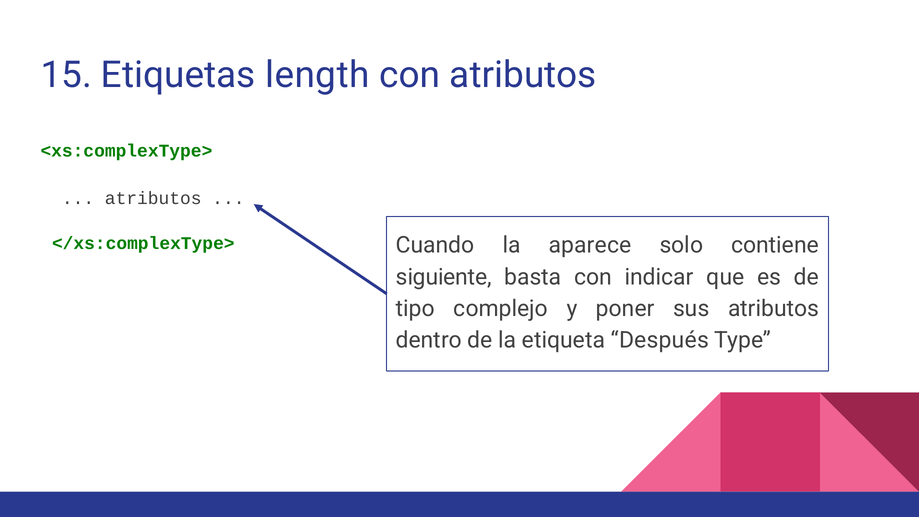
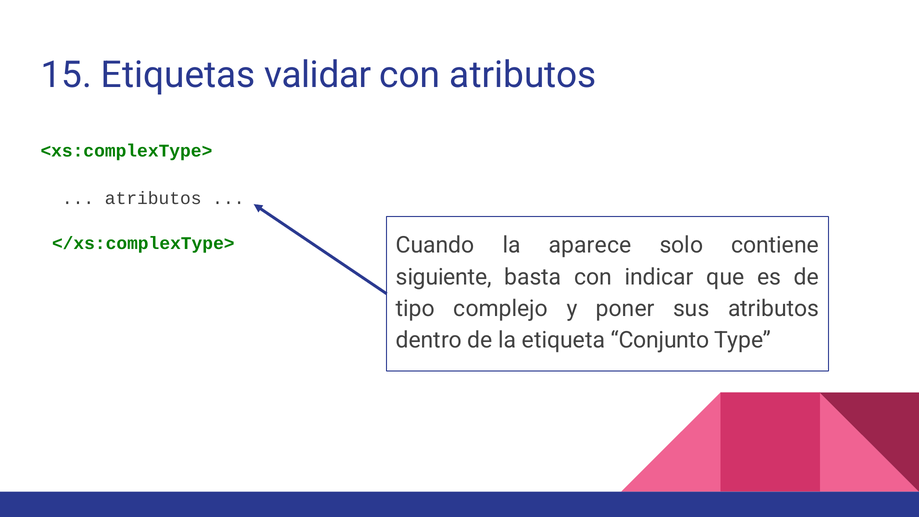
length: length -> validar (318, 75)
Después: Después -> Conjunto (660, 340)
